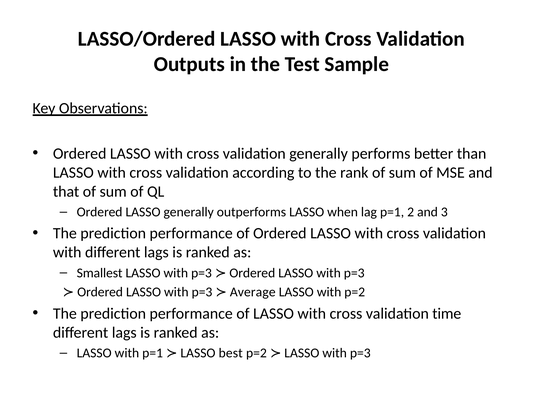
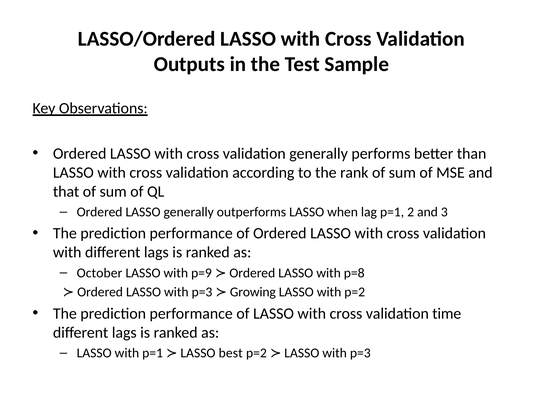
Smallest: Smallest -> October (100, 273)
p=3: p=3 -> p=9 (201, 273)
Ordered LASSO with p=3: p=3 -> p=8 (354, 273)
Average: Average -> Growing (253, 292)
